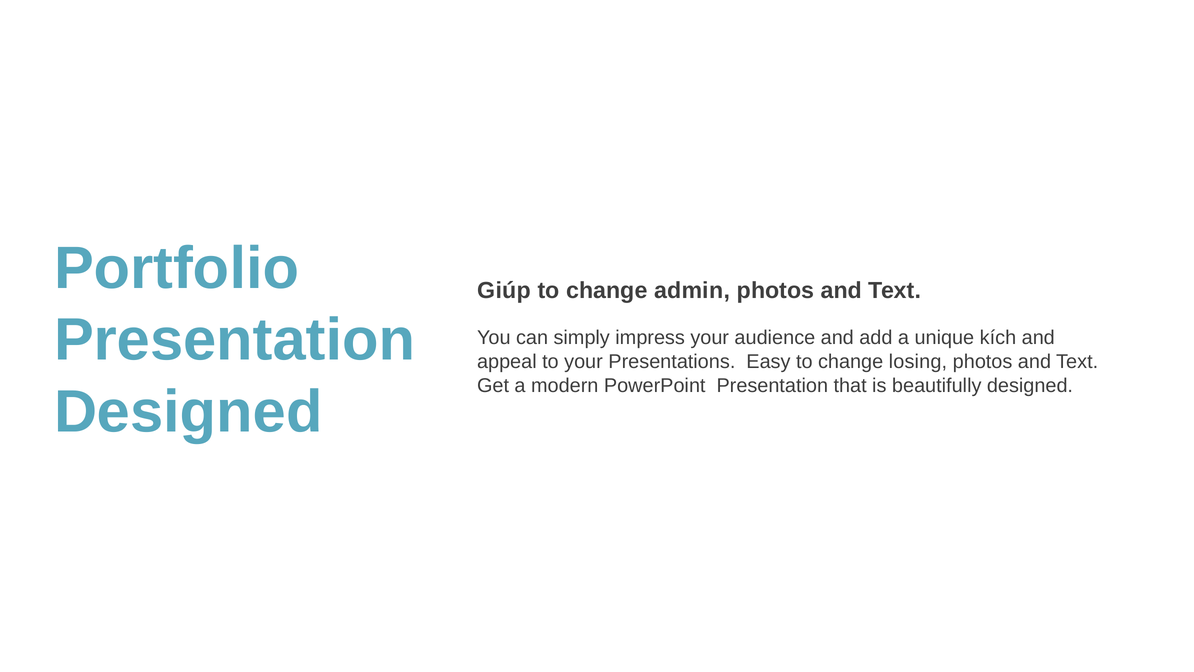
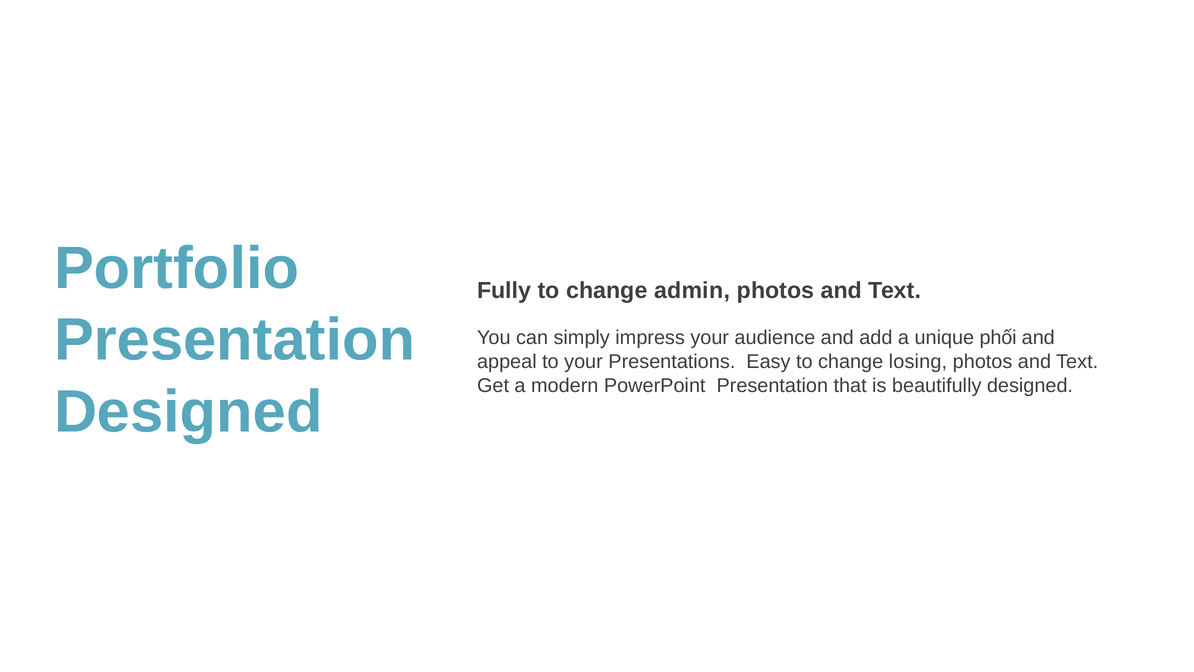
Giúp: Giúp -> Fully (504, 290)
kích: kích -> phối (998, 338)
